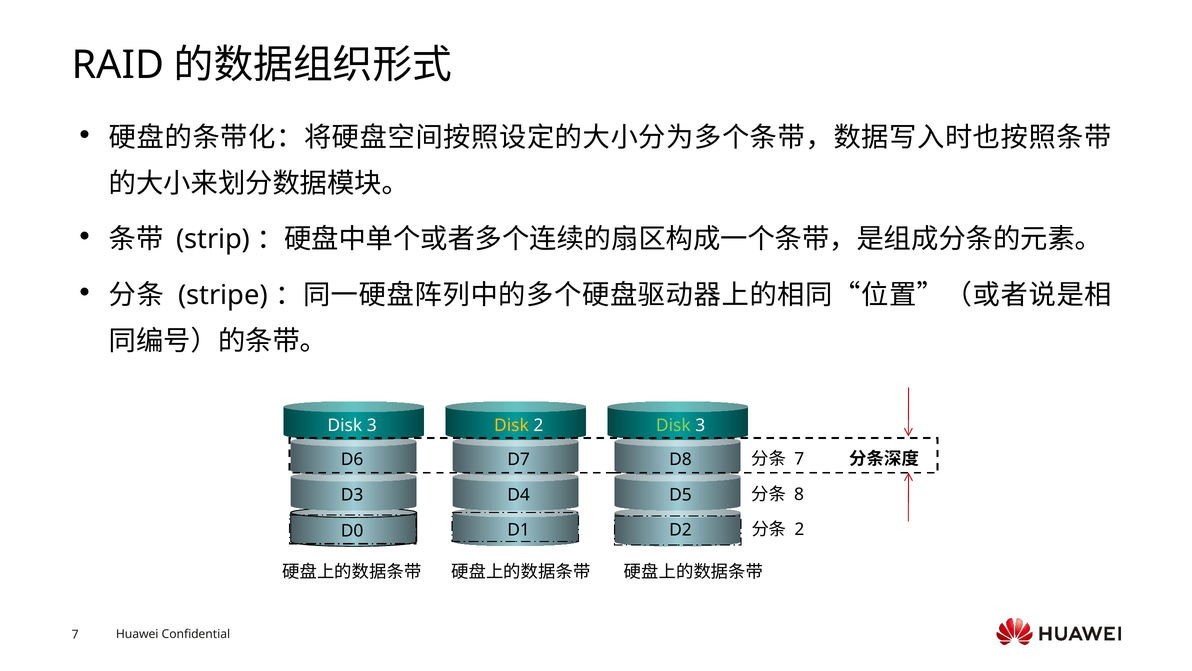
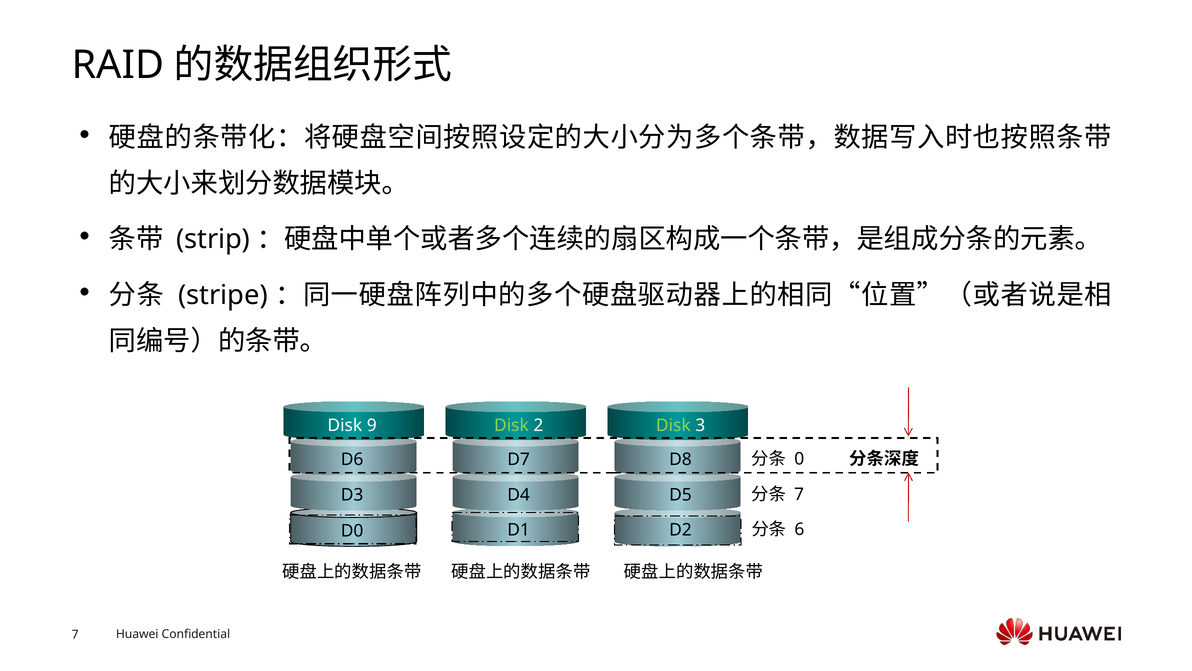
3: 3 -> 9 (372, 425)
Disk colour: yellow -> light green (511, 425)
7: 7 -> 0 (799, 459)
8: 8 -> 7 (799, 494)
2: 2 -> 6 (799, 529)
